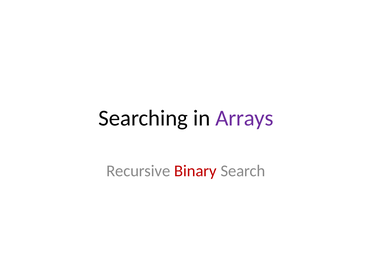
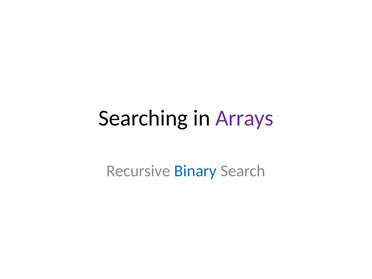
Binary colour: red -> blue (195, 171)
